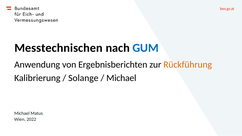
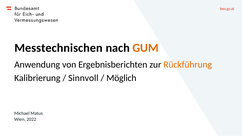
GUM colour: blue -> orange (146, 48)
Solange: Solange -> Sinnvoll (83, 78)
Michael: Michael -> Möglich (121, 78)
